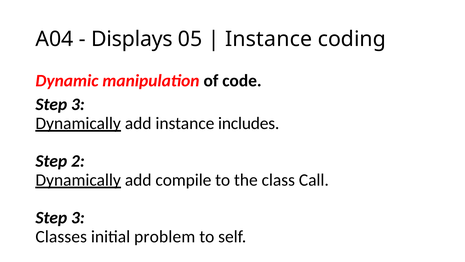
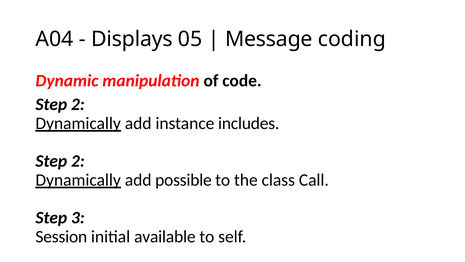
Instance: Instance -> Message (269, 39)
3: 3 -> 2 (78, 104)
compile: compile -> possible (183, 180)
Classes: Classes -> Session (61, 236)
problem: problem -> available (165, 236)
